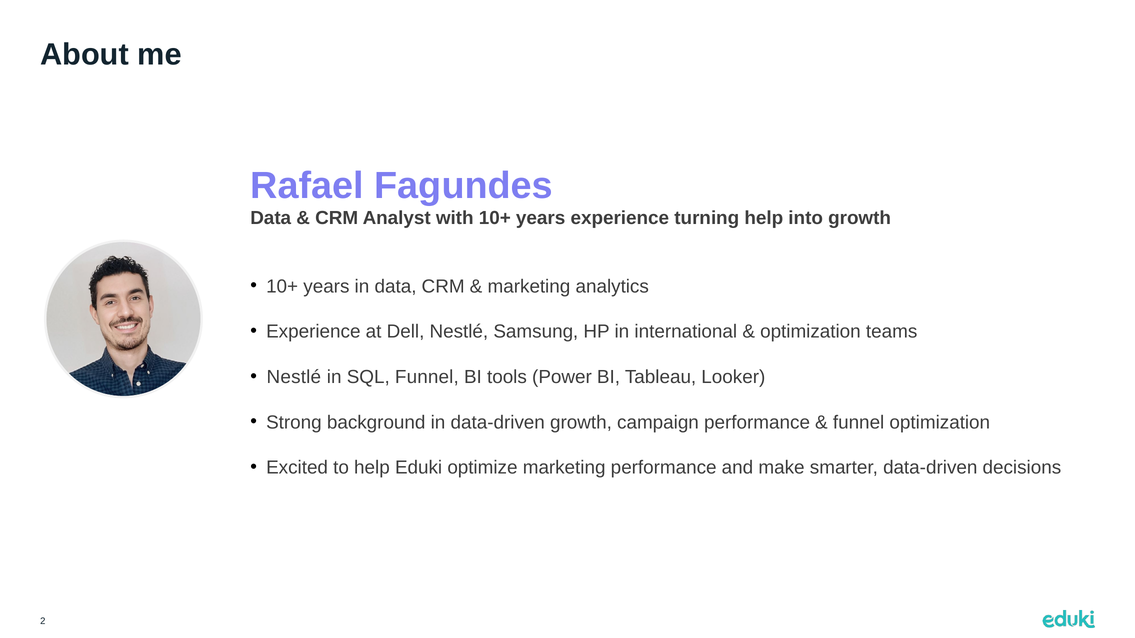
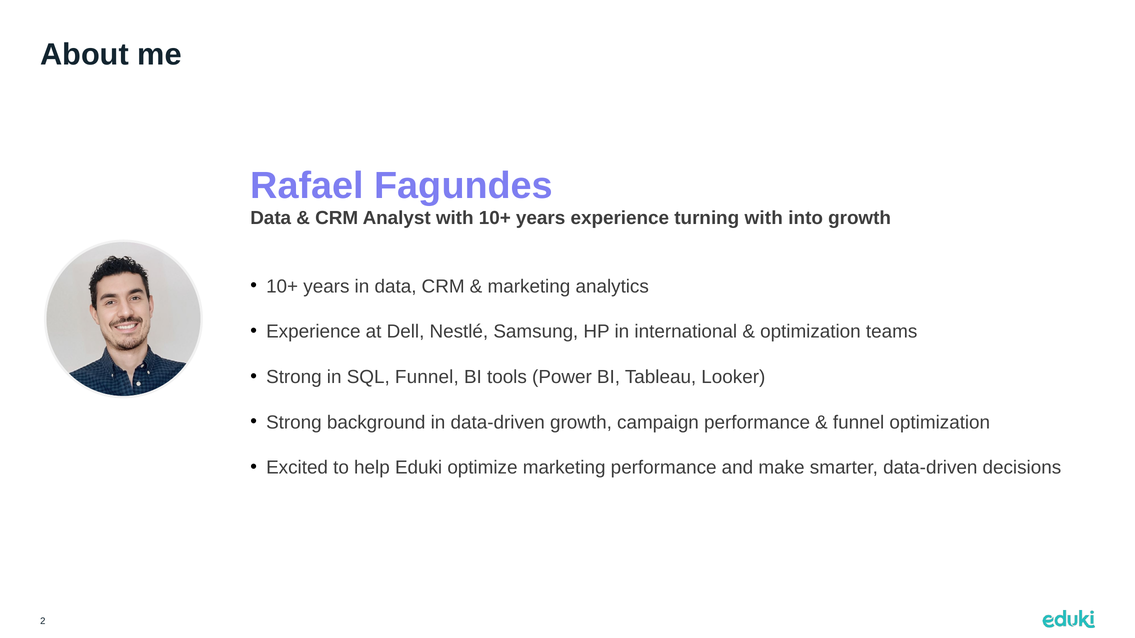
turning help: help -> with (764, 218)
Nestlé: Nestlé -> Strong (294, 377)
